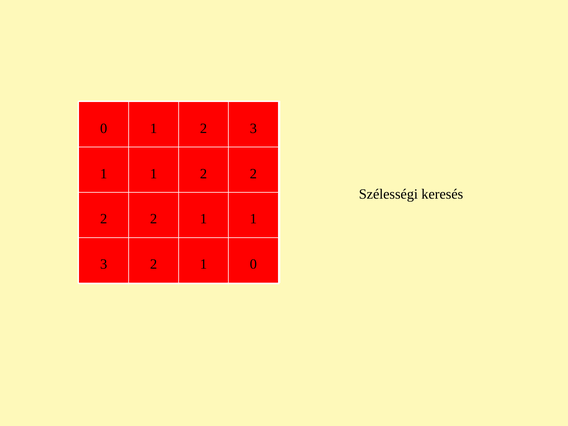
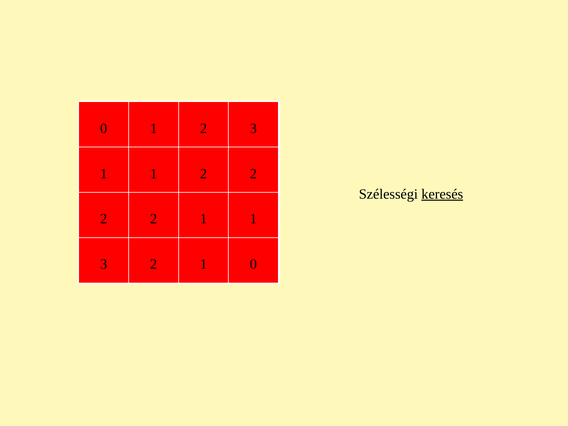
keresés underline: none -> present (442, 194)
